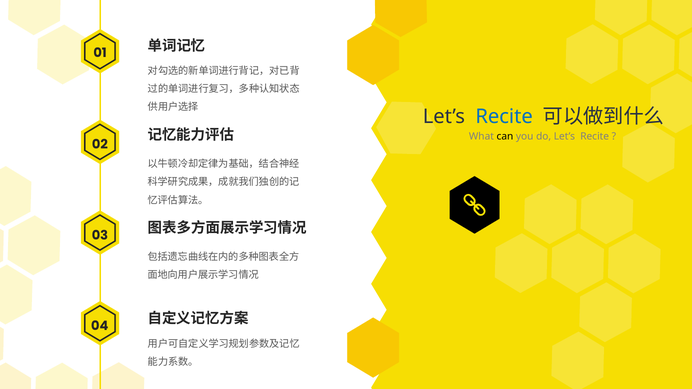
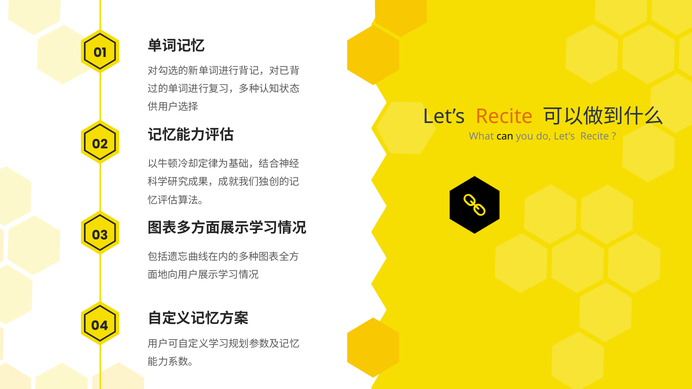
Recite colour: blue -> orange (504, 117)
